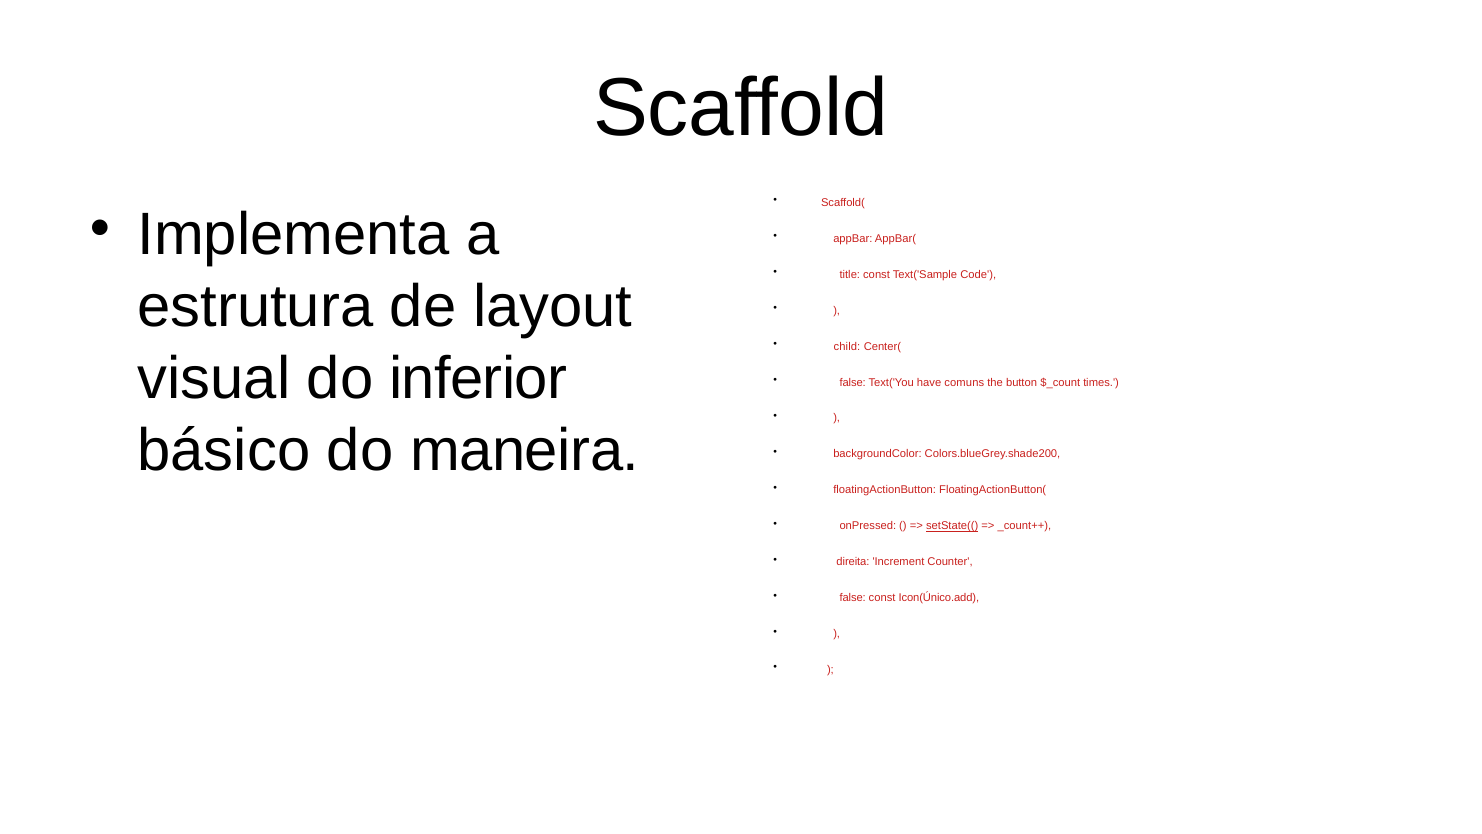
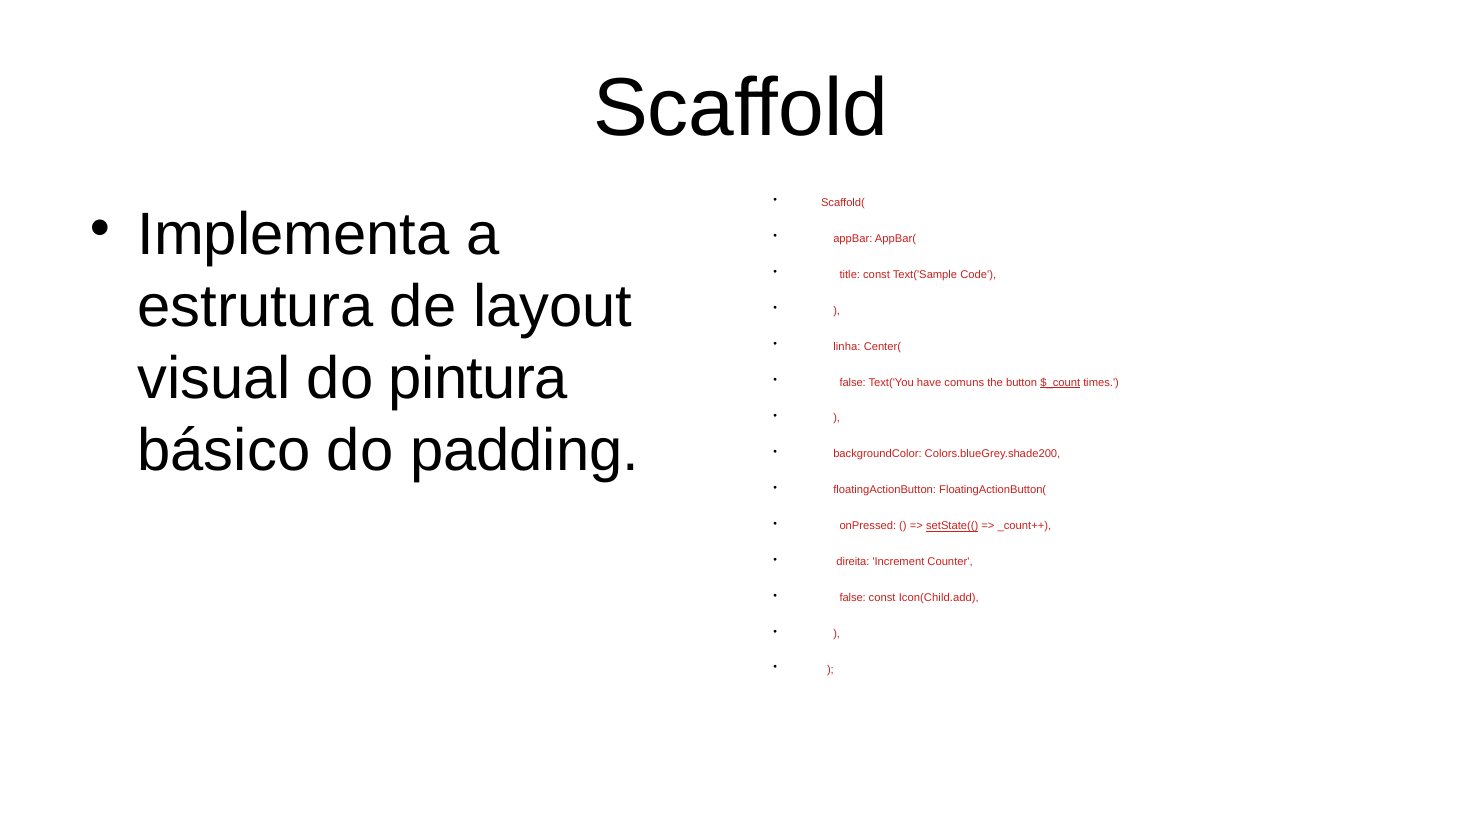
child: child -> linha (847, 346)
inferior: inferior -> pintura (478, 379)
$_count underline: none -> present (1060, 382)
maneira: maneira -> padding (525, 450)
Icon(Único.add: Icon(Único.add -> Icon(Child.add (939, 598)
